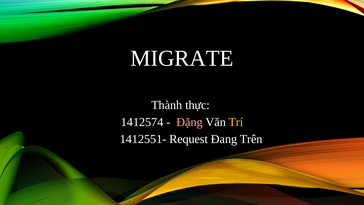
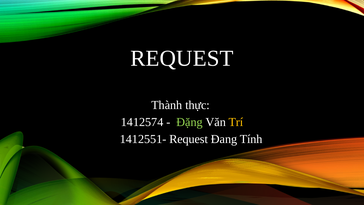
MIGRATE: MIGRATE -> REQUEST (182, 58)
Đặng colour: pink -> light green (190, 122)
Trên: Trên -> Tính (251, 139)
